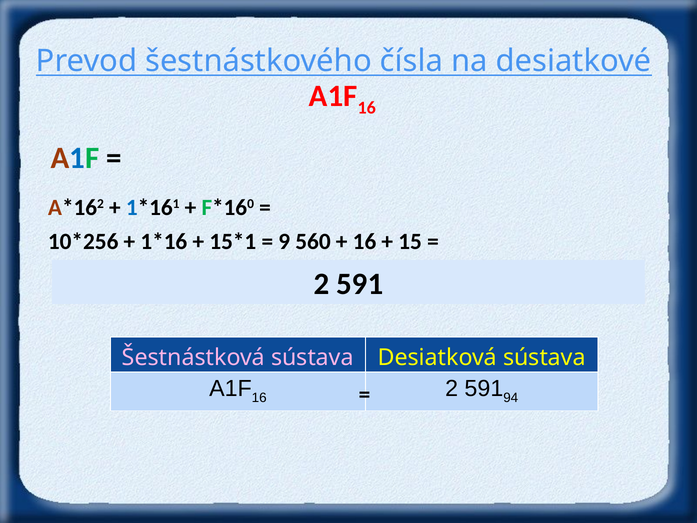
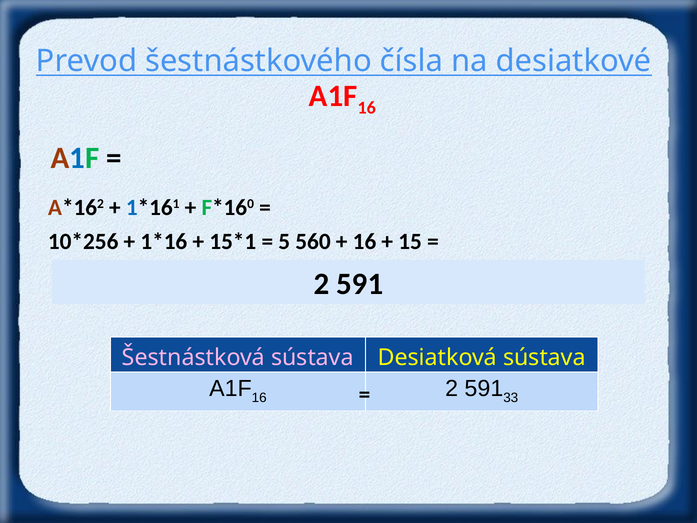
9: 9 -> 5 (284, 242)
94: 94 -> 33 (511, 398)
